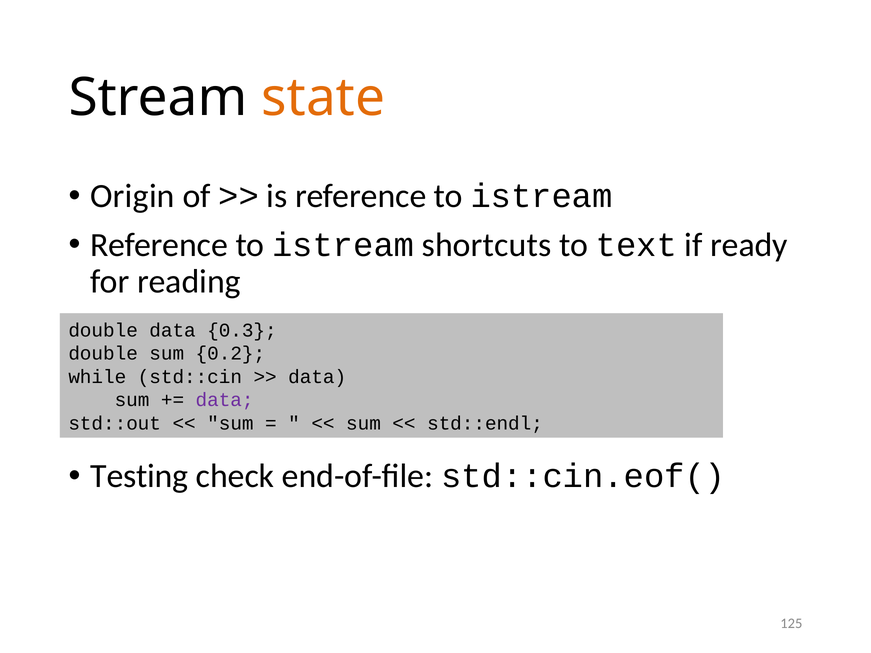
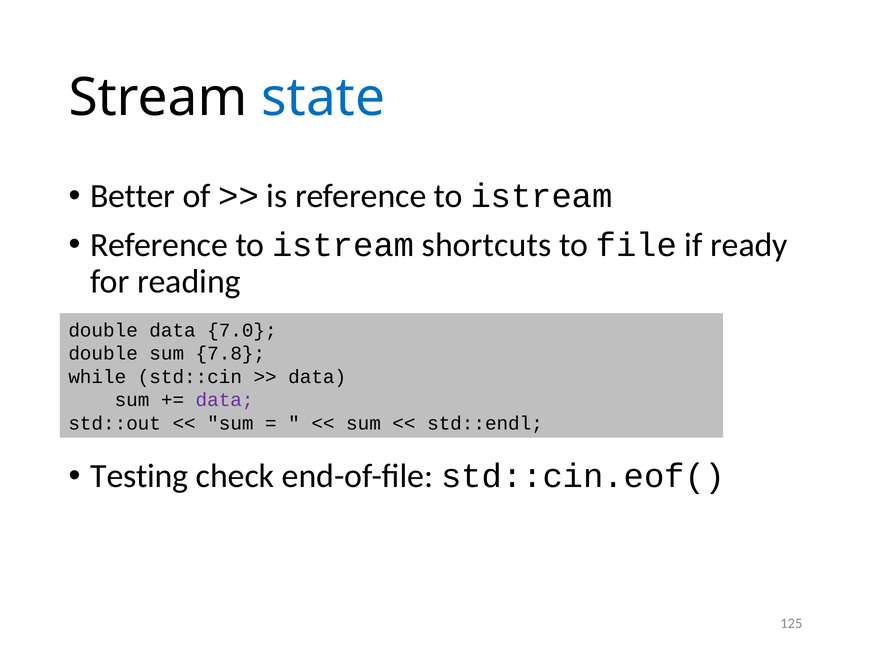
state colour: orange -> blue (323, 98)
Origin: Origin -> Better (133, 196)
text: text -> file (636, 245)
0.3: 0.3 -> 7.0 (242, 331)
0.2: 0.2 -> 7.8 (230, 354)
